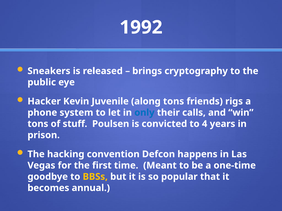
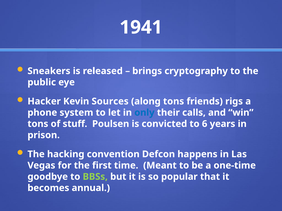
1992: 1992 -> 1941 (141, 27)
Juvenile: Juvenile -> Sources (110, 102)
4: 4 -> 6 (205, 124)
BBSs colour: yellow -> light green (95, 177)
